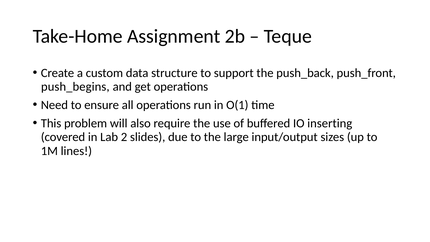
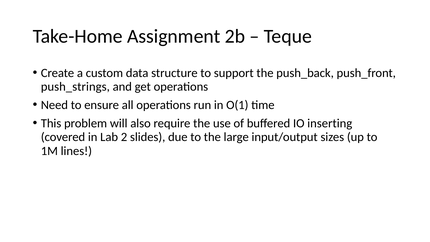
push_begins: push_begins -> push_strings (75, 87)
